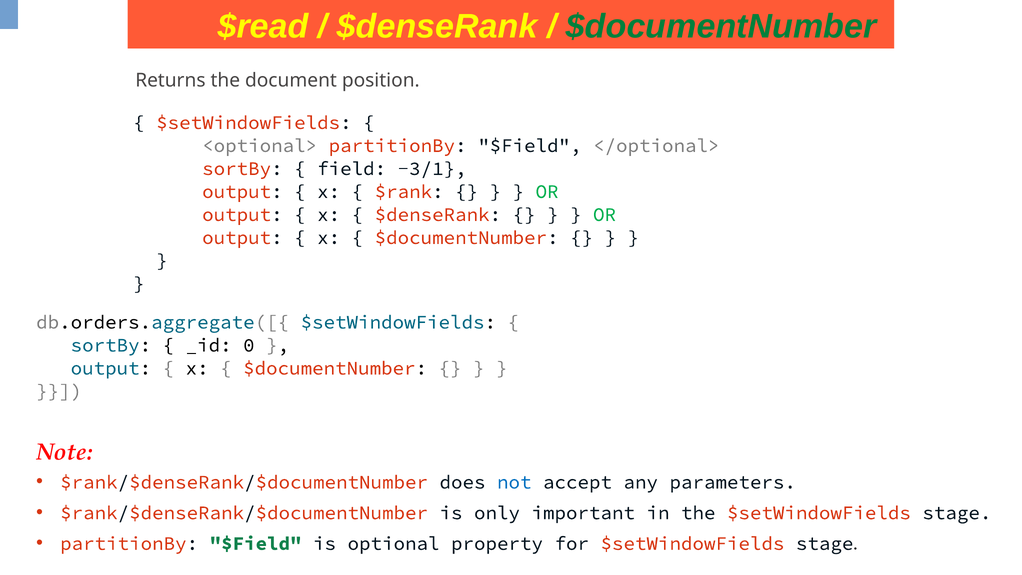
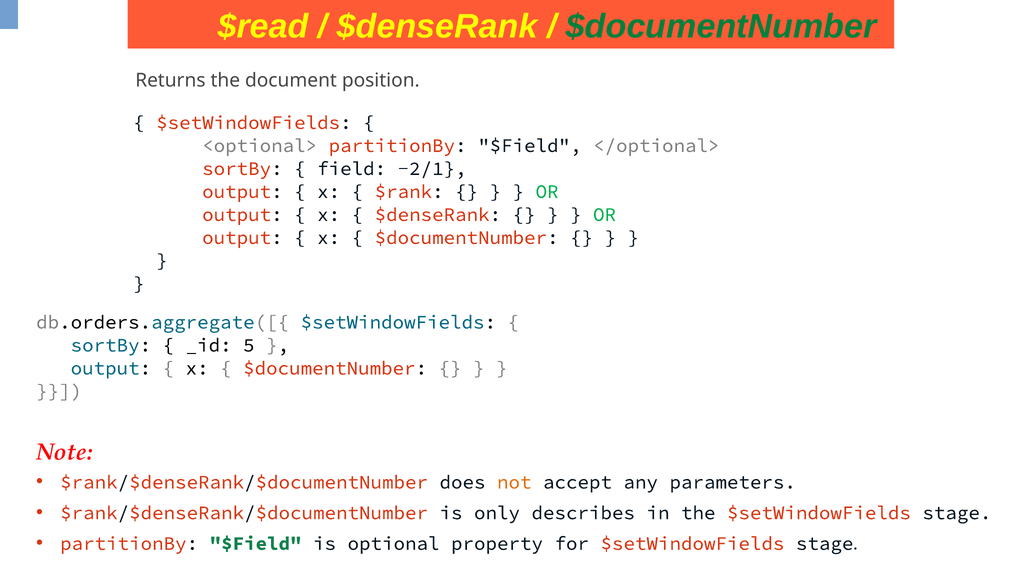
-3/1: -3/1 -> -2/1 (432, 169)
0: 0 -> 5 (249, 345)
not colour: blue -> orange (514, 482)
important: important -> describes (583, 513)
